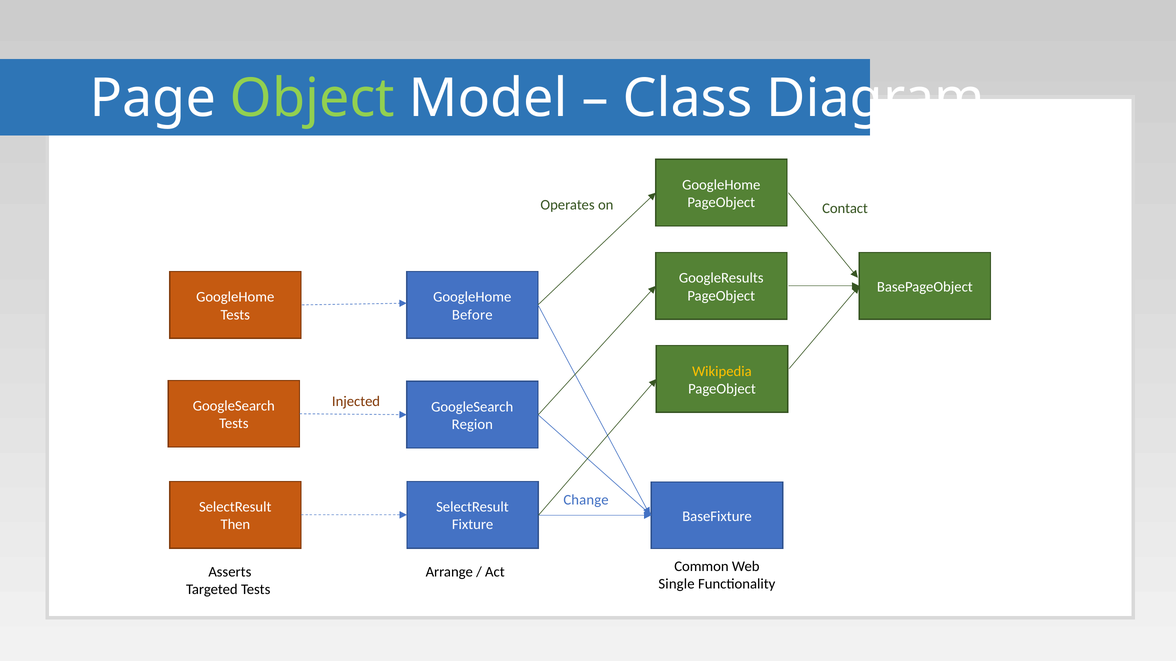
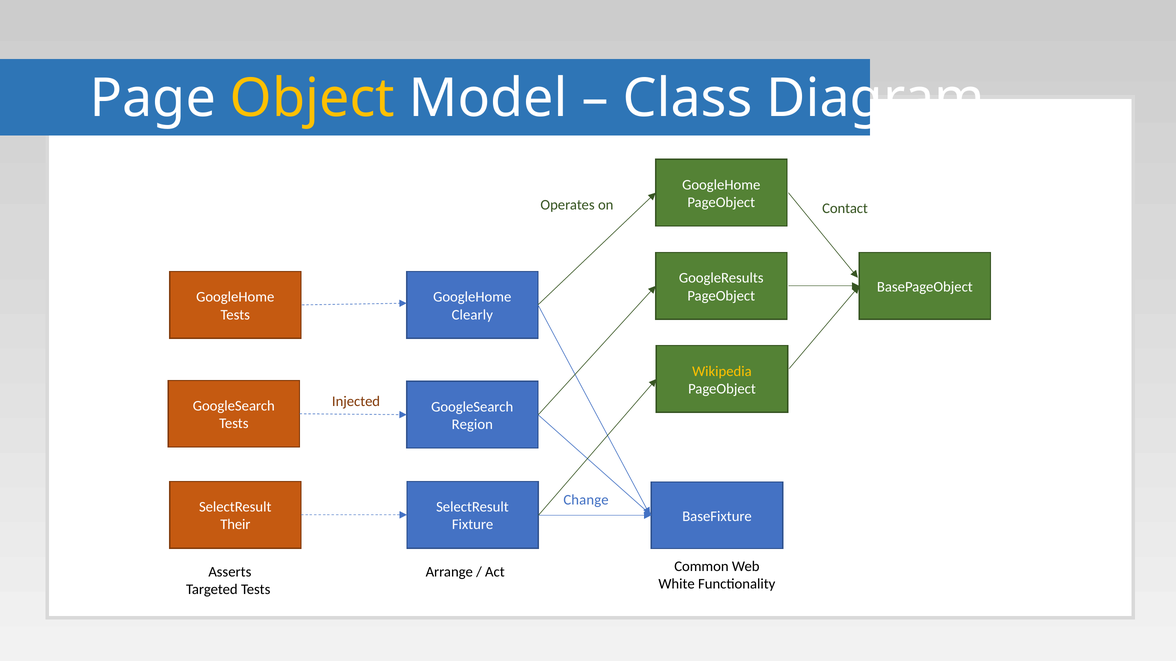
Object colour: light green -> yellow (312, 99)
Before: Before -> Clearly (472, 315)
Then: Then -> Their (235, 525)
Single: Single -> White (677, 585)
